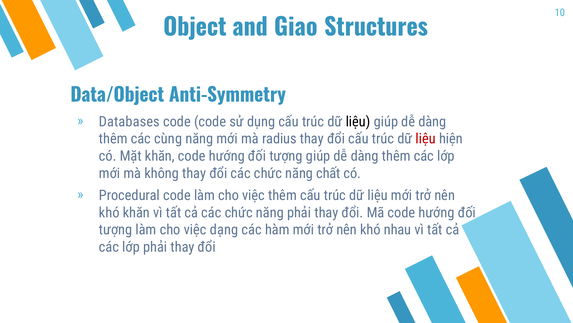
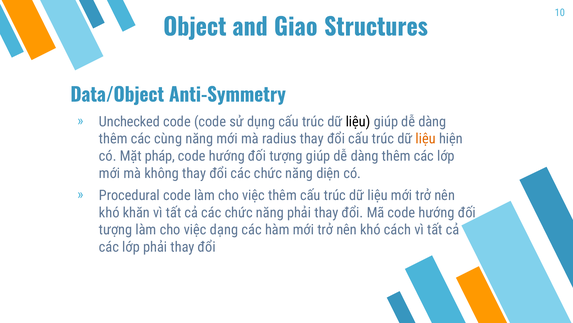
Databases: Databases -> Unchecked (129, 121)
liệu colour: red -> orange (426, 139)
Mặt khăn: khăn -> pháp (160, 156)
chất: chất -> diện (328, 173)
nhau: nhau -> cách (398, 229)
